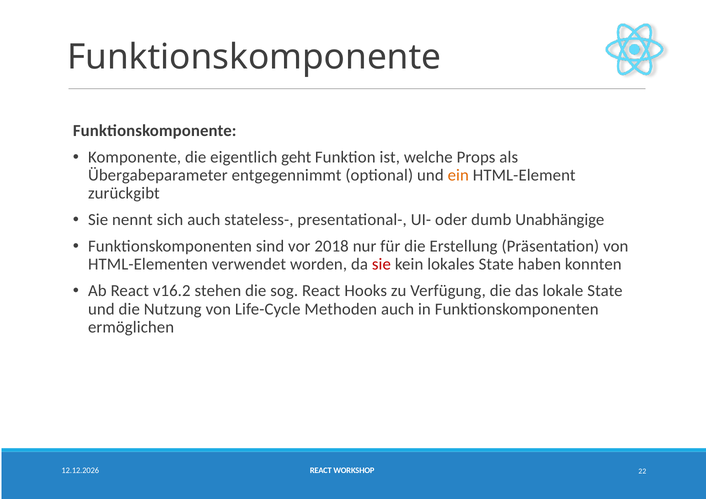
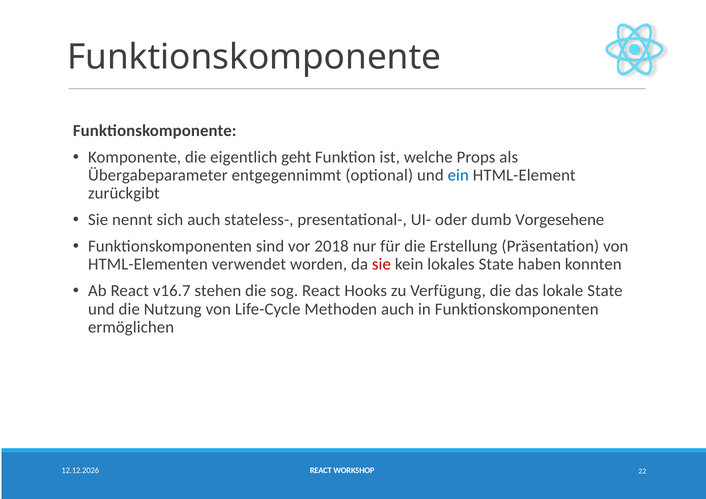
ein colour: orange -> blue (458, 175)
Unabhängige: Unabhängige -> Vorgesehene (560, 220)
v16.2: v16.2 -> v16.7 (172, 291)
